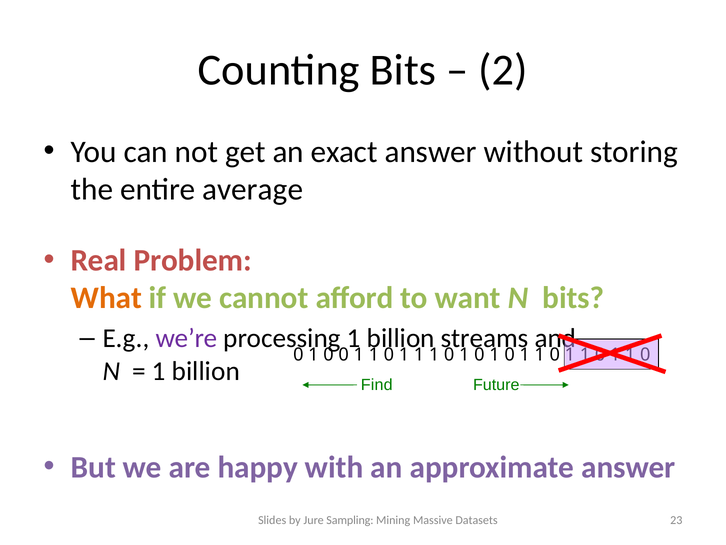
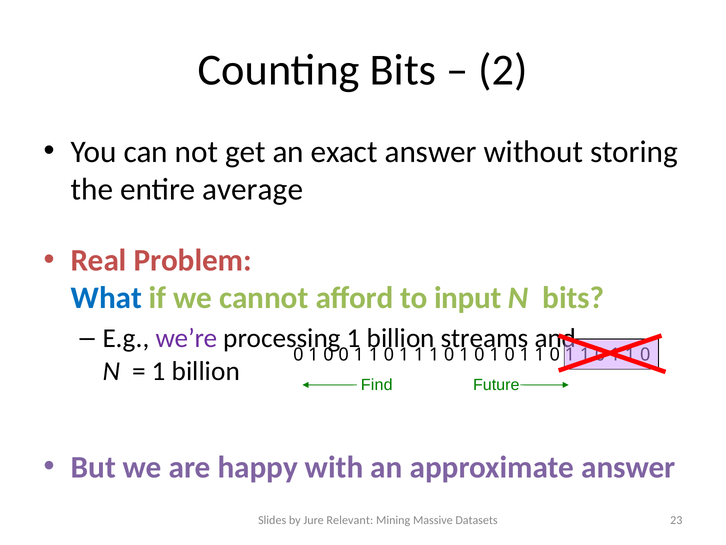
What colour: orange -> blue (106, 298)
want: want -> input (468, 298)
Sampling: Sampling -> Relevant (350, 520)
